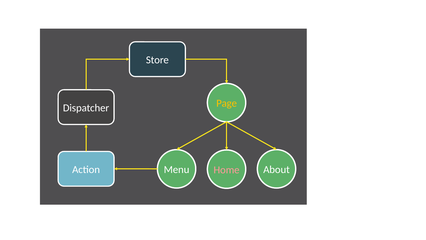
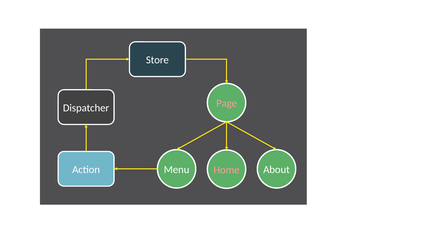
Page colour: yellow -> pink (227, 103)
